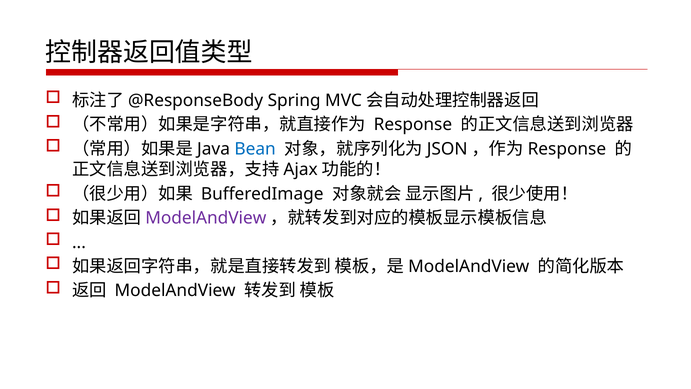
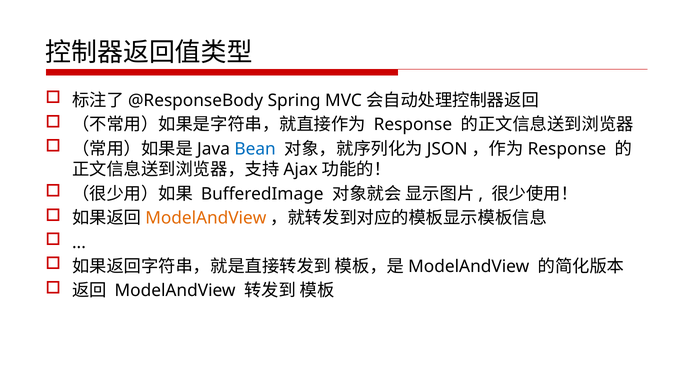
ModelAndView colour: purple -> orange (206, 218)
